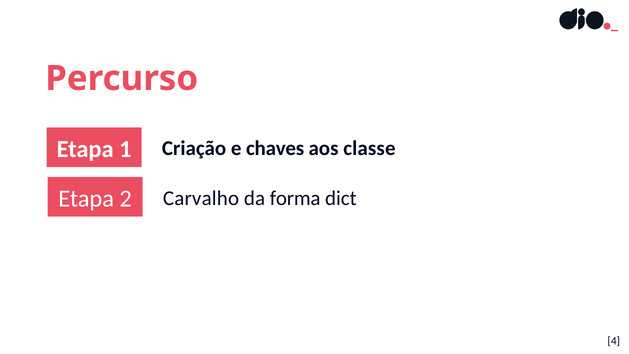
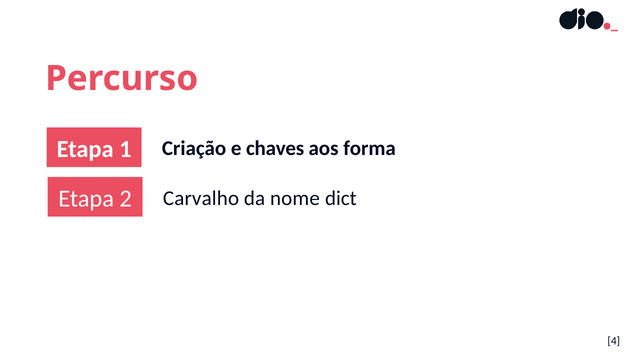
classe: classe -> forma (370, 148)
forma: forma -> nome (295, 198)
